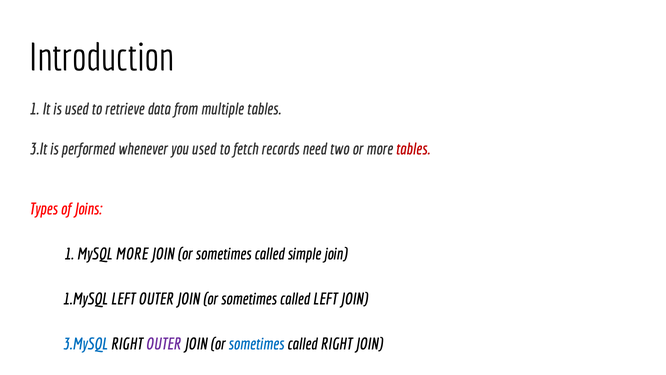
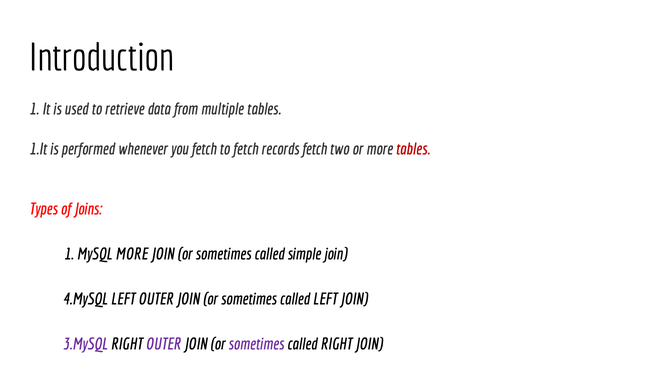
3.It: 3.It -> 1.It (38, 149)
you used: used -> fetch (204, 149)
records need: need -> fetch (314, 149)
1.MySQL: 1.MySQL -> 4.MySQL (85, 299)
3.MySQL colour: blue -> purple (85, 344)
sometimes colour: blue -> purple (256, 344)
